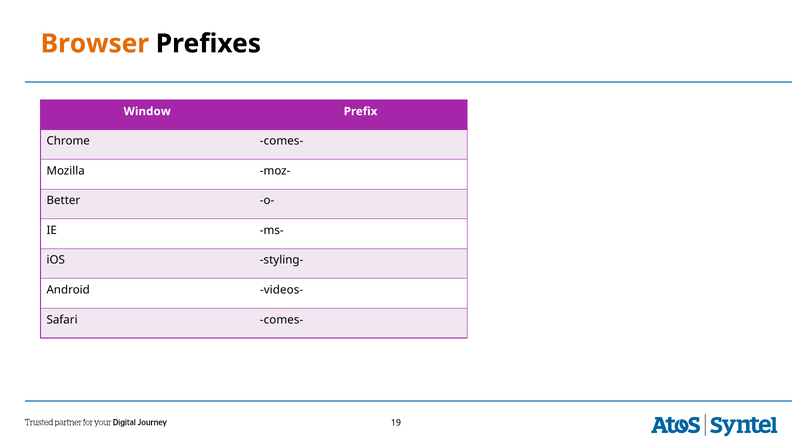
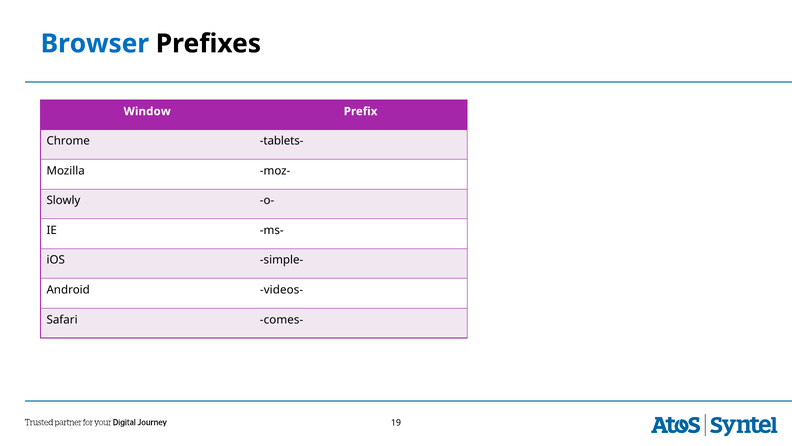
Browser colour: orange -> blue (95, 44)
Chrome comes-: comes- -> tablets- (282, 141)
Better: Better -> Slowly (63, 200)
styling-: styling- -> simple- (282, 260)
